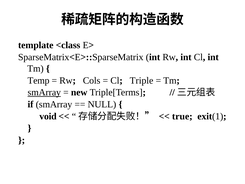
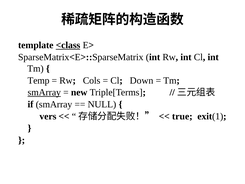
<class underline: none -> present (68, 45)
Triple: Triple -> Down (142, 80)
void: void -> vers (48, 116)
